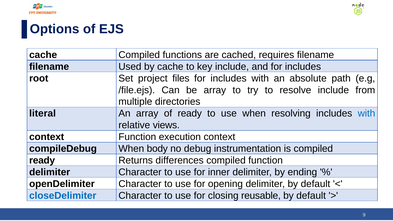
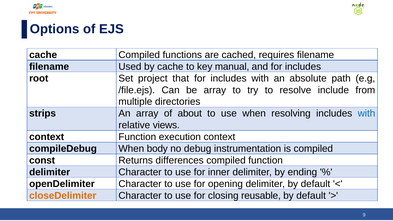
key include: include -> manual (232, 67)
files: files -> that (181, 78)
literal: literal -> strips (43, 113)
of ready: ready -> about (190, 113)
ready: ready -> const (42, 160)
closeDelimiter colour: blue -> orange (63, 196)
